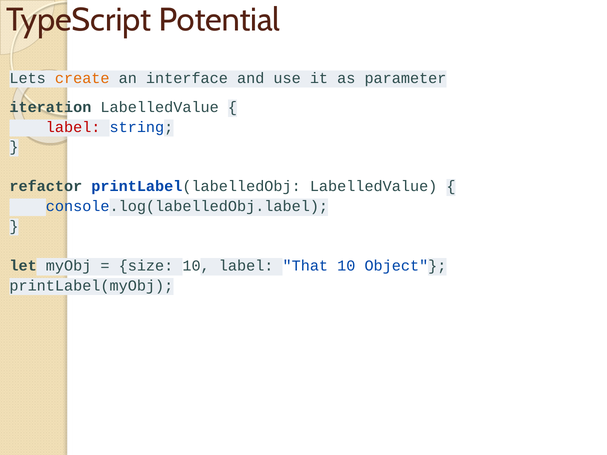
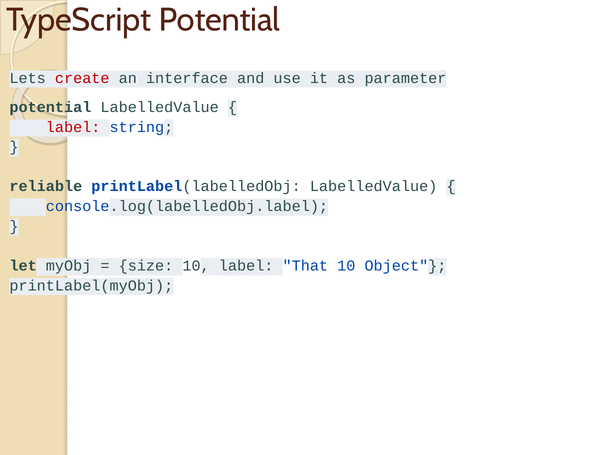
create colour: orange -> red (82, 78)
iteration: iteration -> potential (50, 107)
refactor: refactor -> reliable (46, 187)
